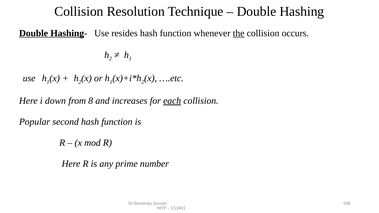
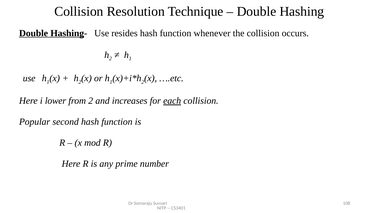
the underline: present -> none (239, 33)
down: down -> lower (56, 101)
from 8: 8 -> 2 (91, 101)
